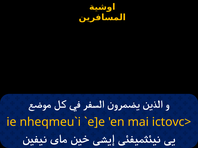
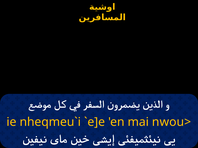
ictovc>: ictovc> -> nwou> (172, 122)
